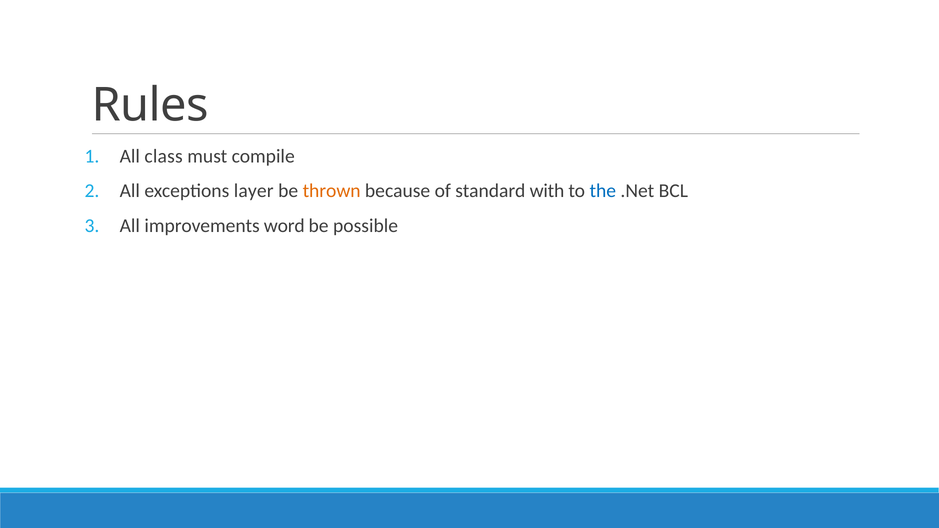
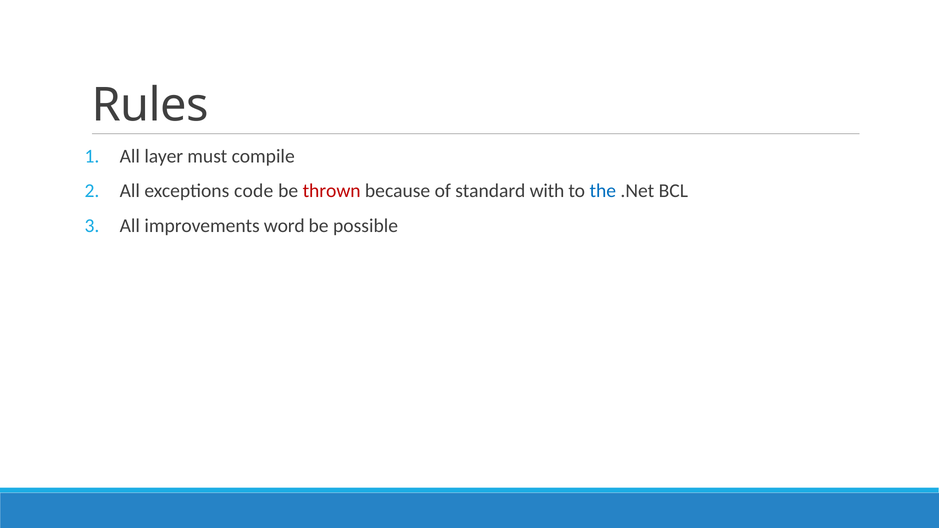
class: class -> layer (164, 156)
layer: layer -> code (254, 191)
thrown colour: orange -> red (332, 191)
